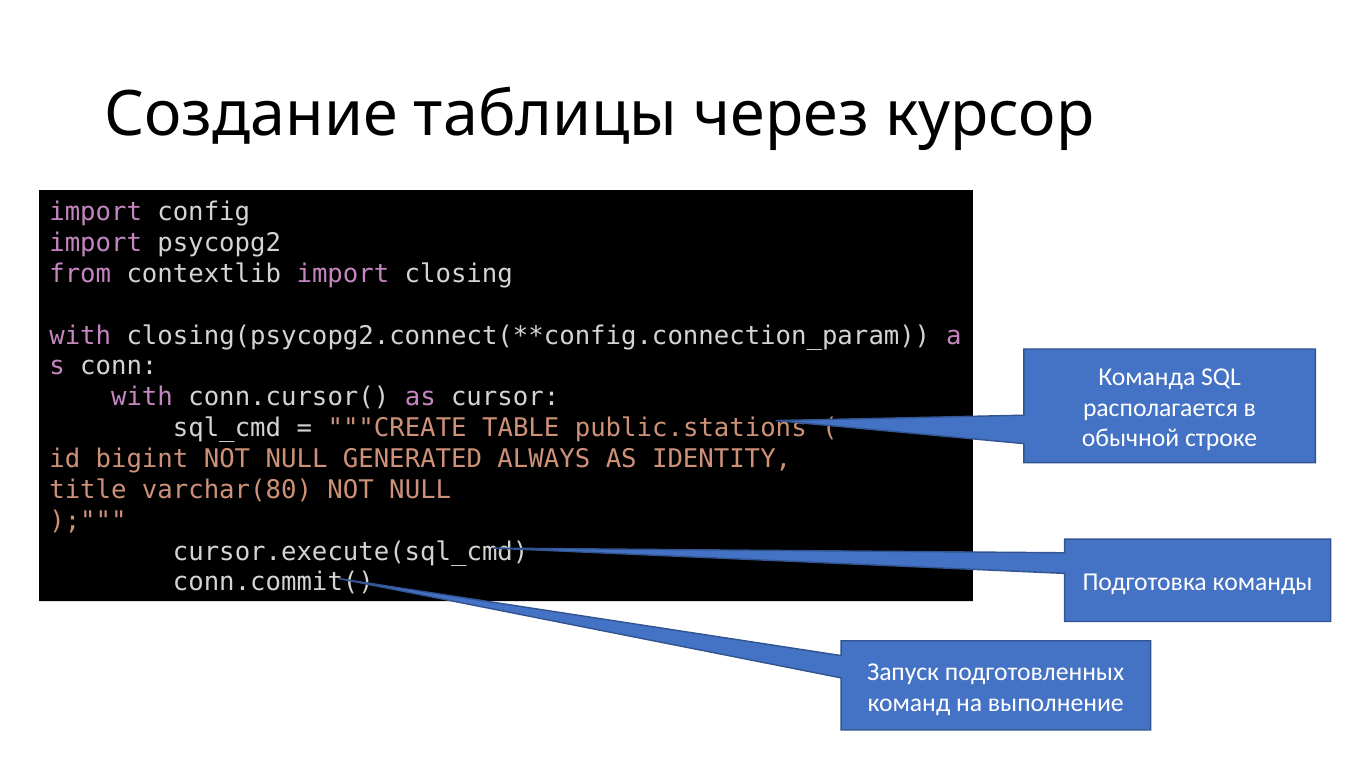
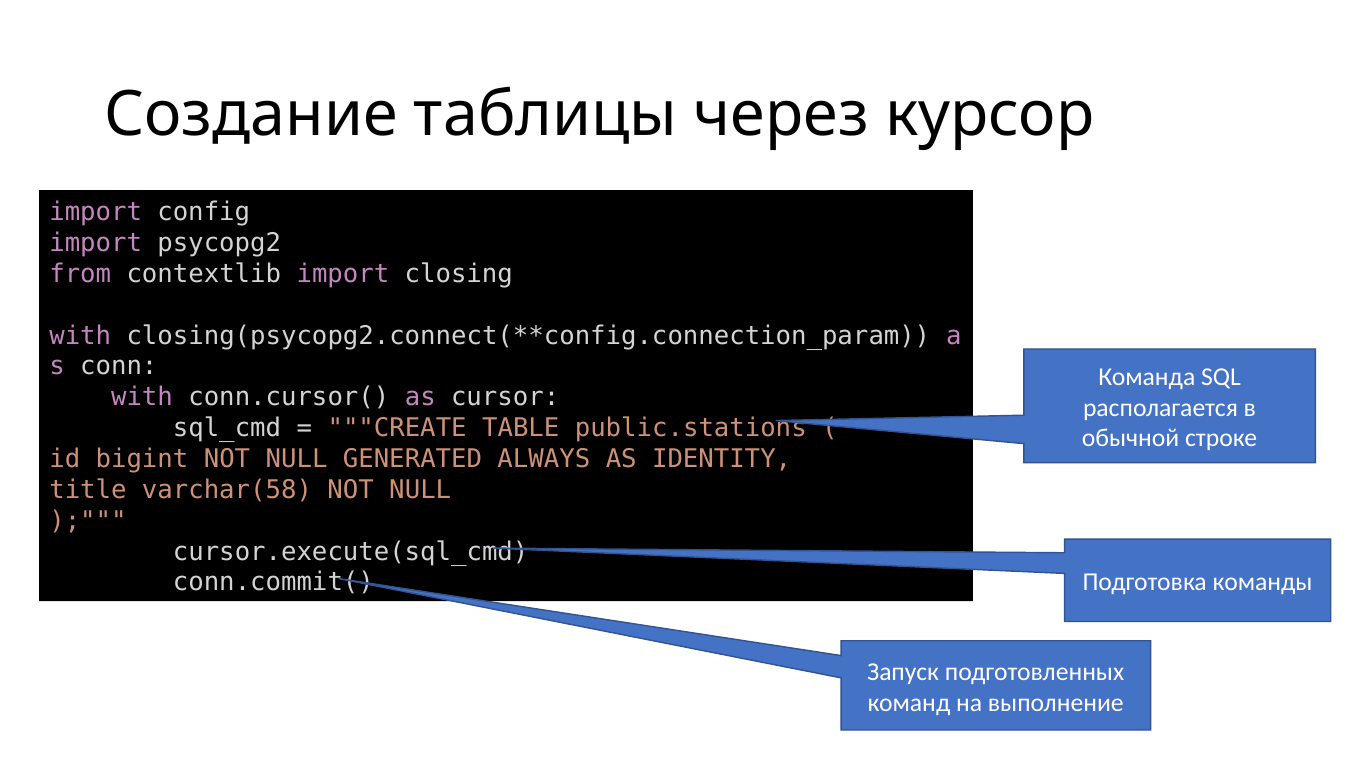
varchar(80: varchar(80 -> varchar(58 (227, 490)
